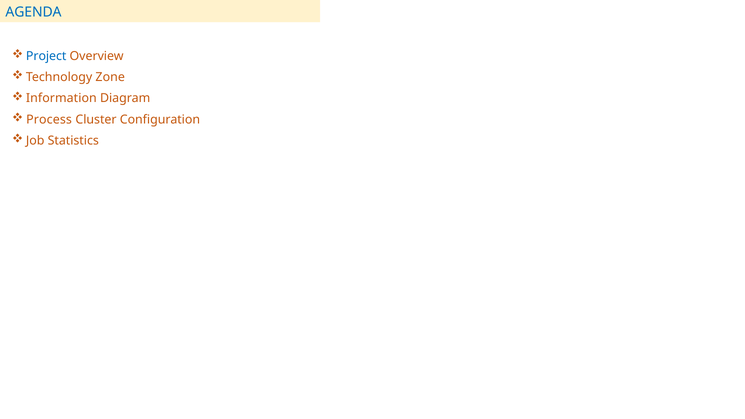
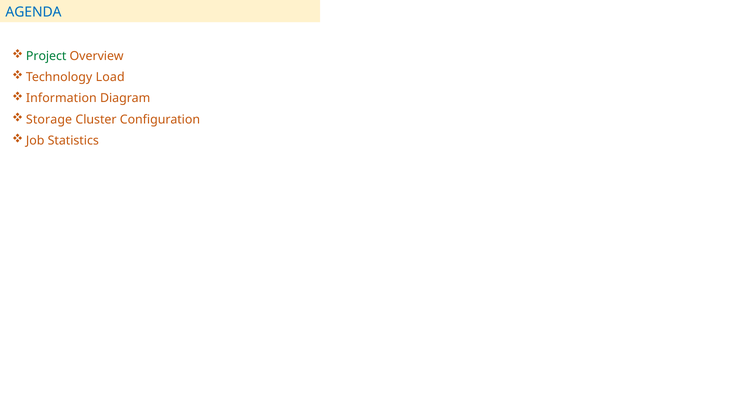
Project colour: blue -> green (46, 56)
Zone: Zone -> Load (110, 77)
Process: Process -> Storage (49, 119)
